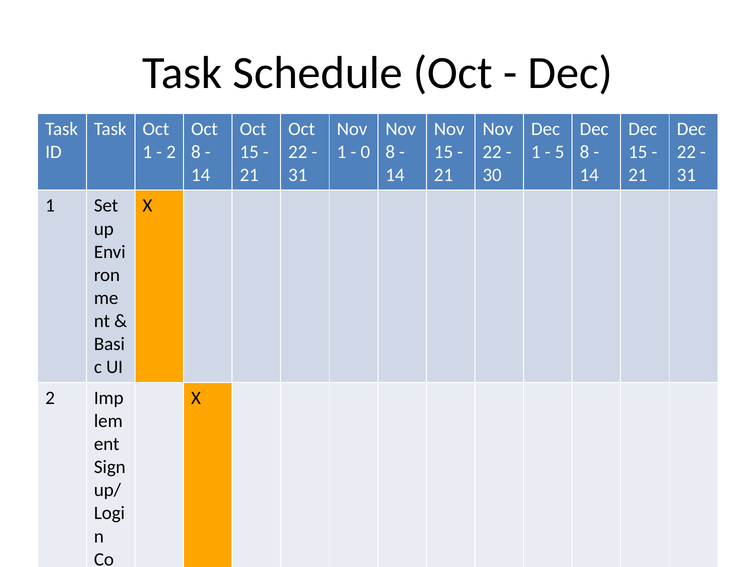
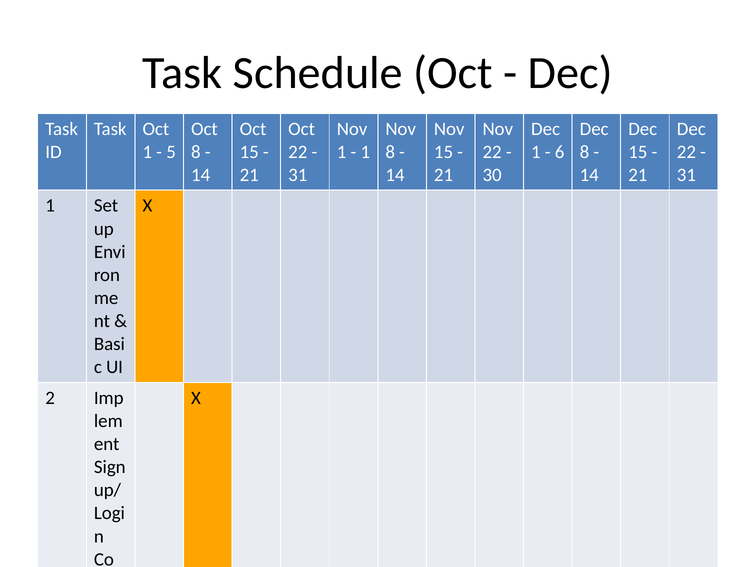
2: 2 -> 5 (171, 152)
0: 0 -> 1 (365, 152)
5: 5 -> 6 (560, 152)
